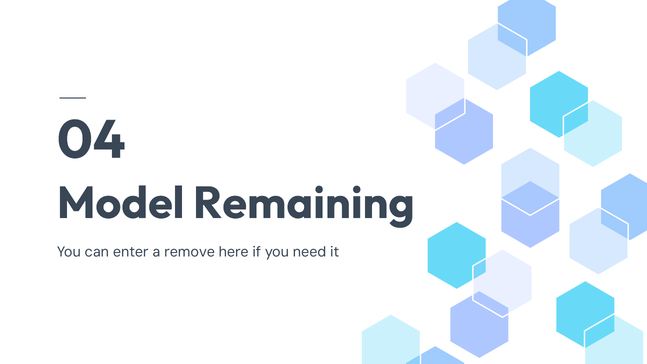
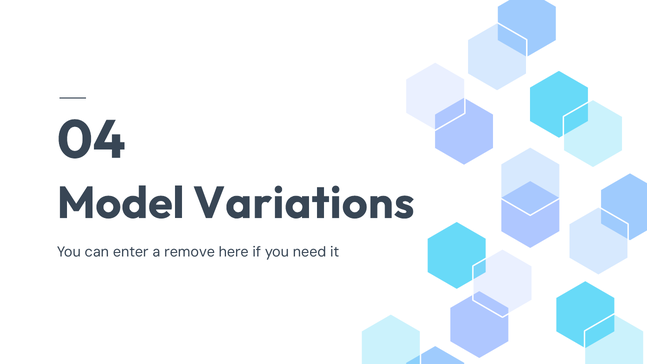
Remaining: Remaining -> Variations (304, 203)
